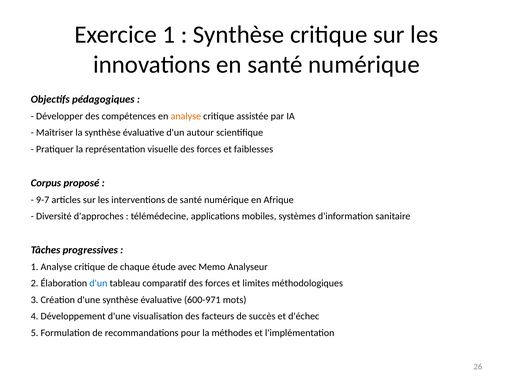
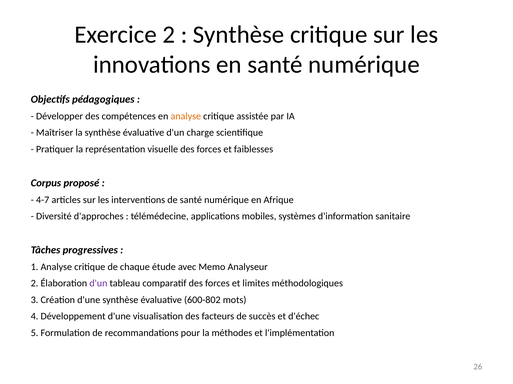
Exercice 1: 1 -> 2 (169, 35)
autour: autour -> charge (200, 133)
9-7: 9-7 -> 4-7 (43, 200)
d'un colour: blue -> purple (98, 284)
600-971: 600-971 -> 600-802 (202, 300)
